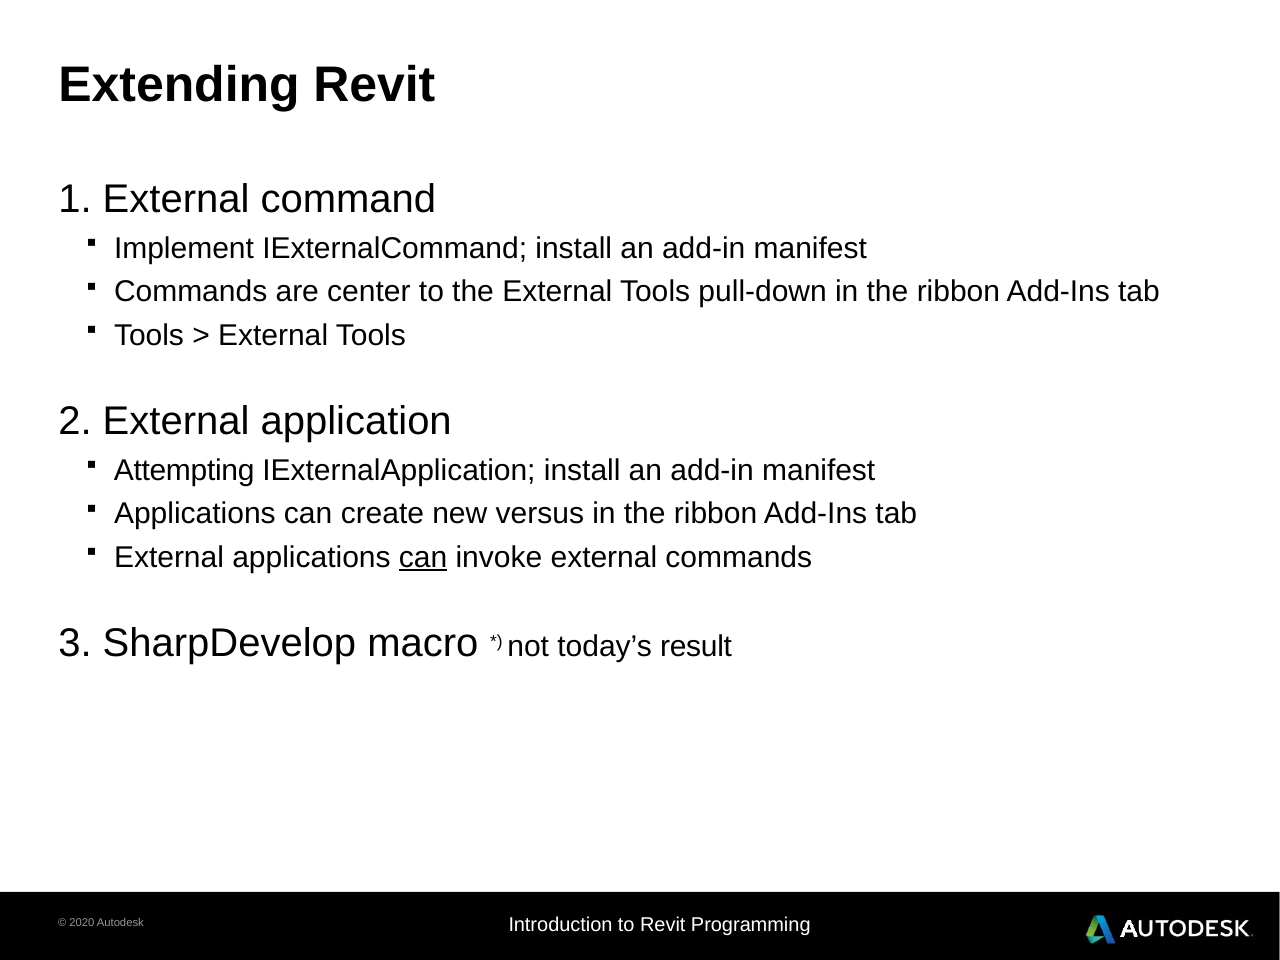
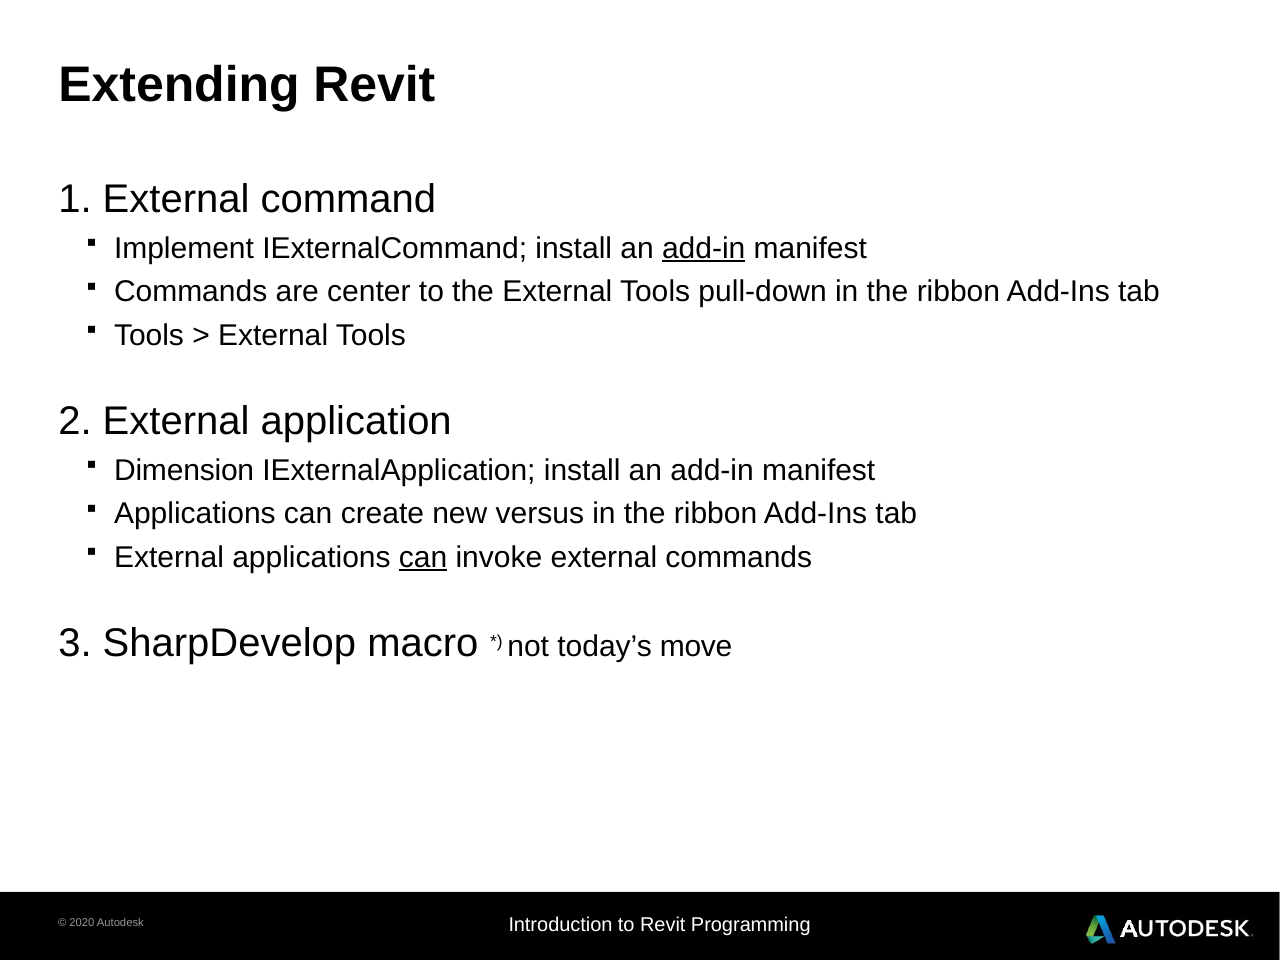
add-in underline: none -> present (704, 248)
Attempting: Attempting -> Dimension (184, 470)
result: result -> move (696, 647)
